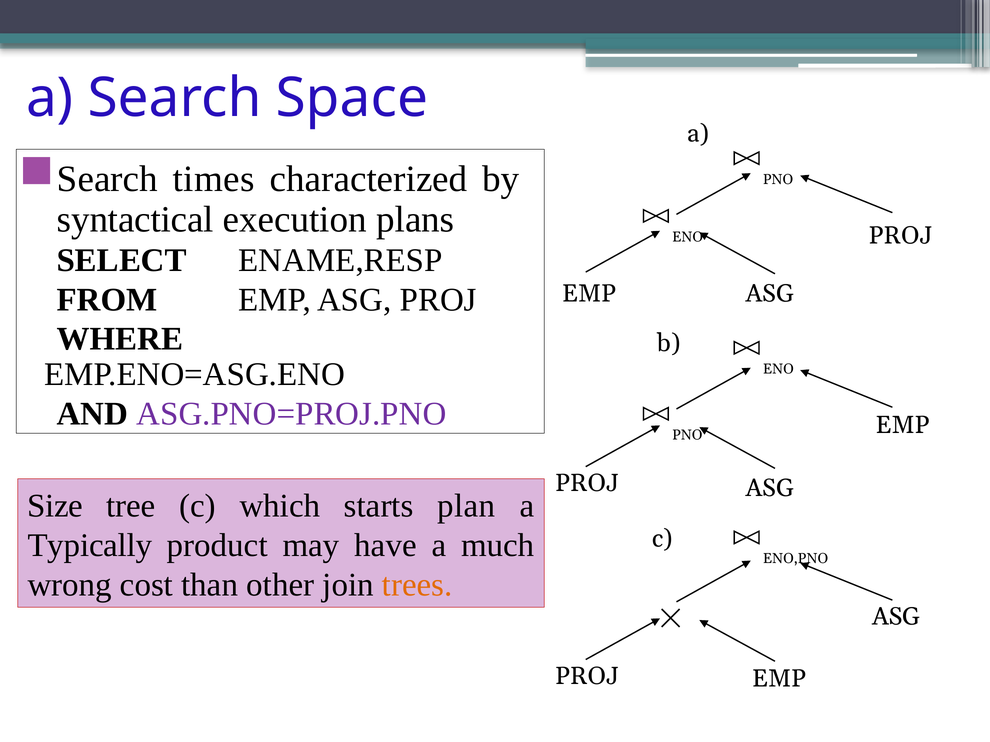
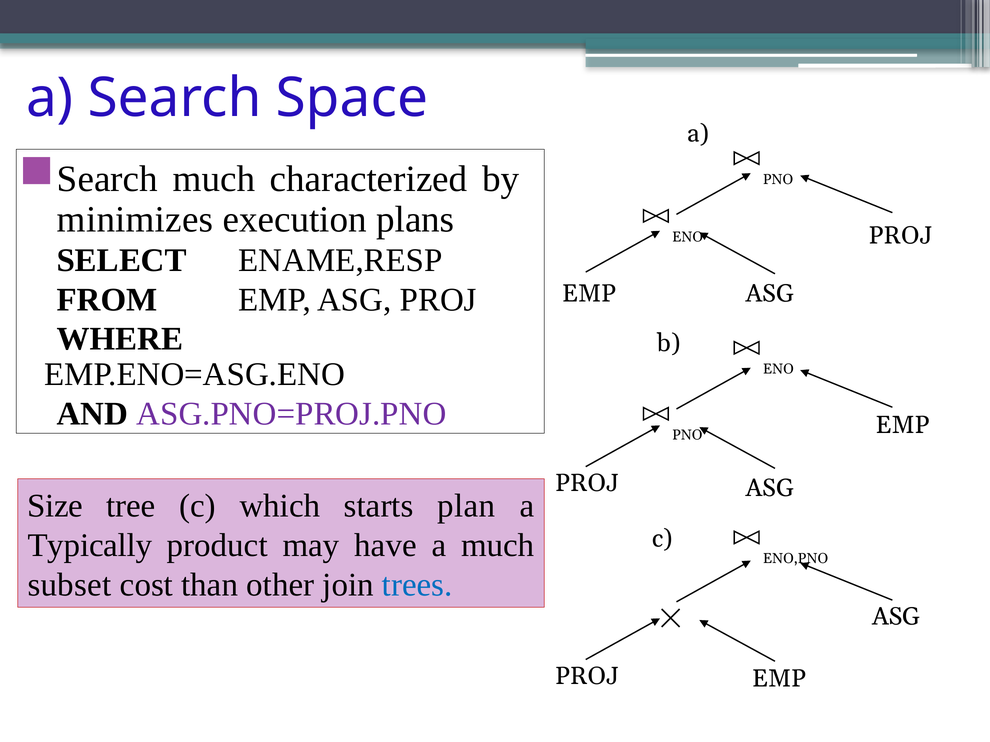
Search times: times -> much (214, 179)
syntactical: syntactical -> minimizes (135, 219)
wrong: wrong -> subset (70, 585)
trees colour: orange -> blue (417, 585)
